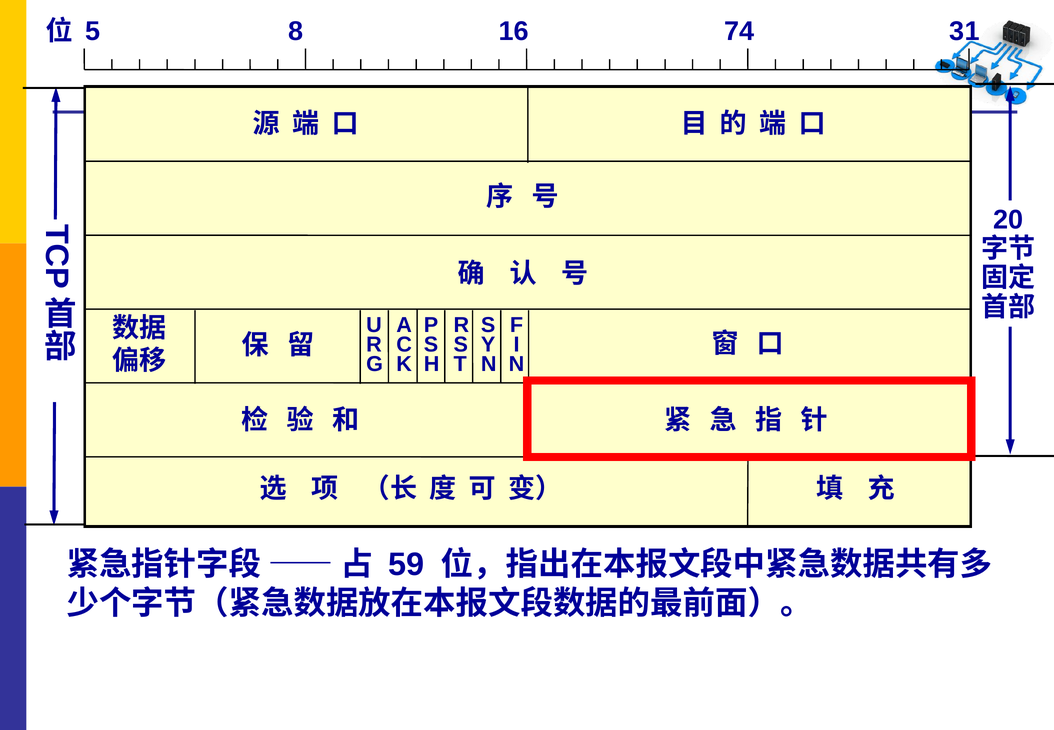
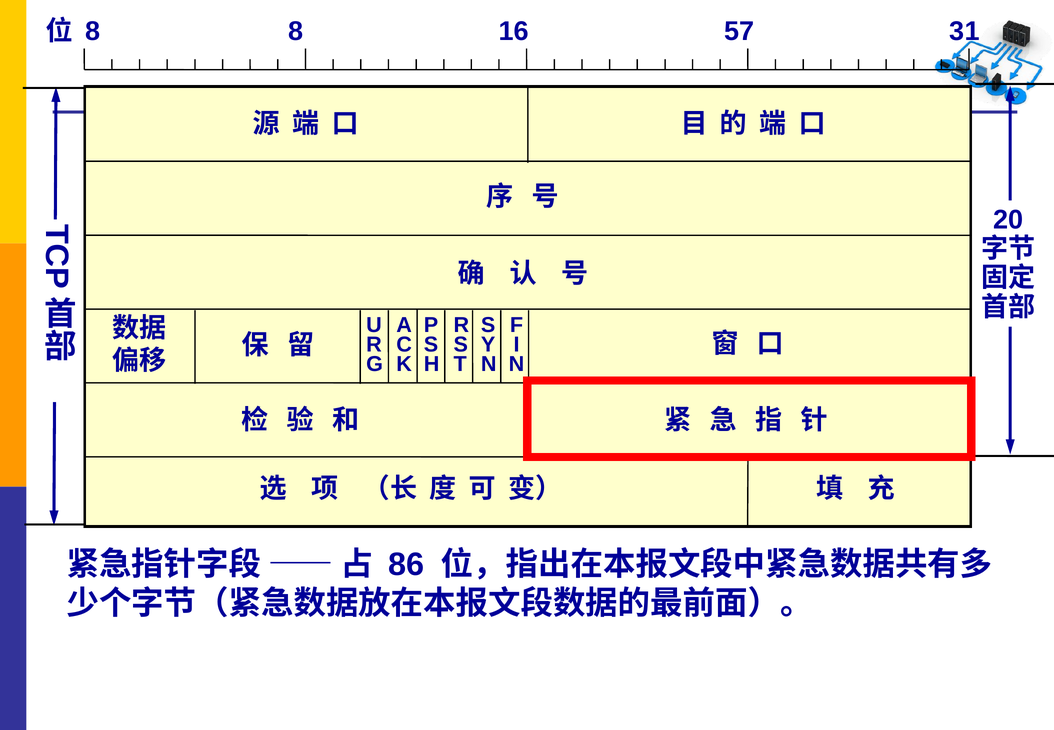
5: 5 -> 8 (93, 31)
74: 74 -> 57 (739, 31)
59: 59 -> 86 (406, 564)
